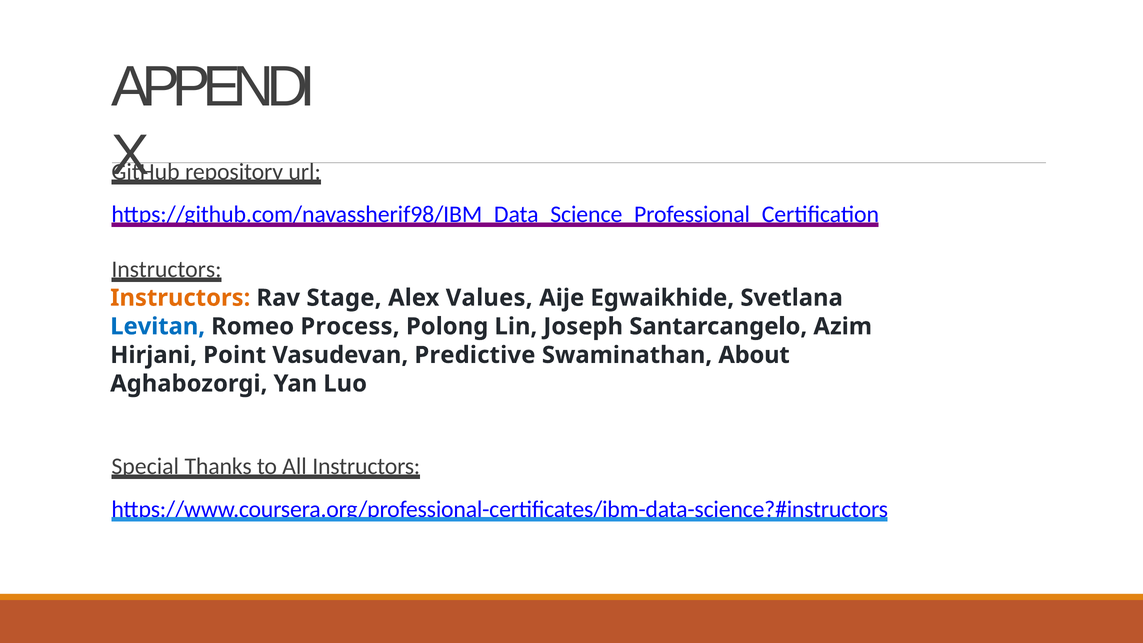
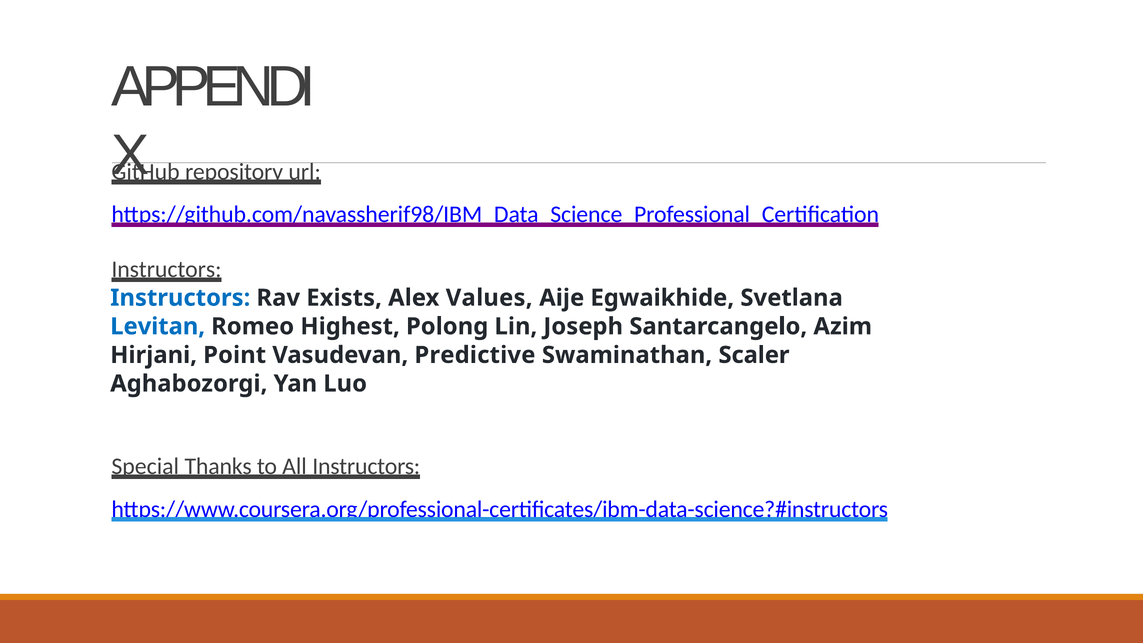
Instructors colour: orange -> blue (180, 298)
Stage: Stage -> Exists (344, 298)
Process: Process -> Highest (350, 326)
About: About -> Scaler (754, 355)
